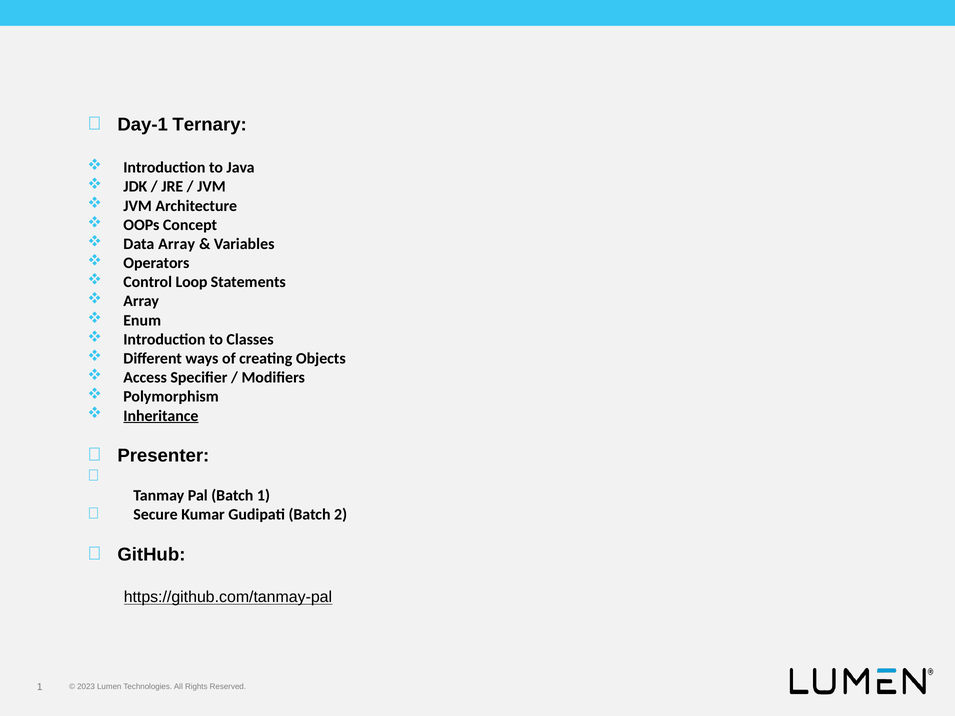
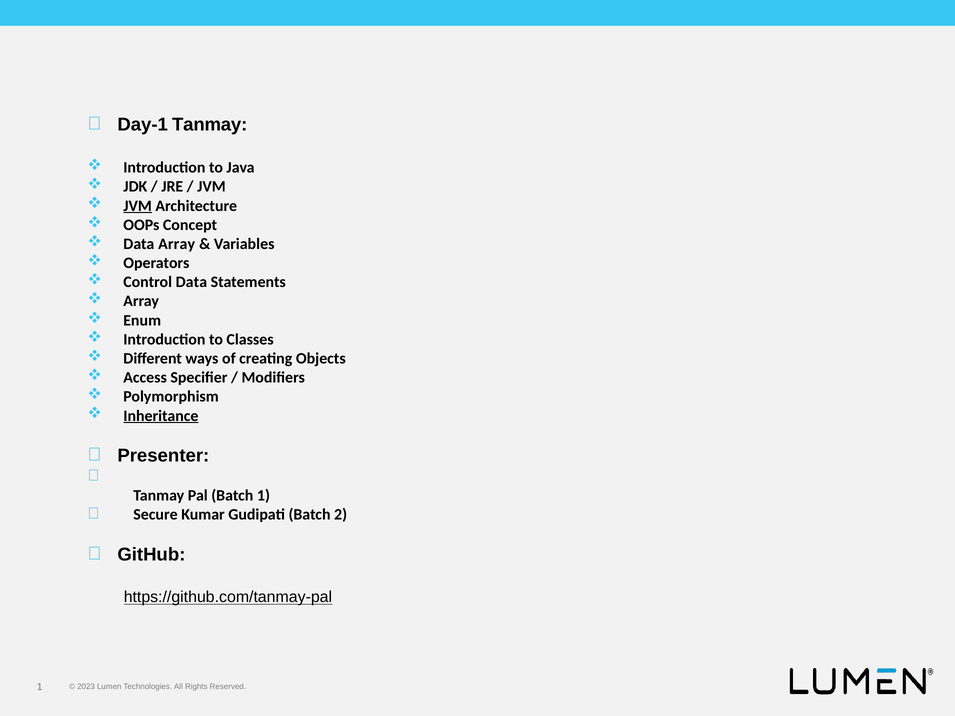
Day-1 Ternary: Ternary -> Tanmay (210, 125)
JVM underline: none -> present (138, 206)
Control Loop: Loop -> Data (191, 282)
